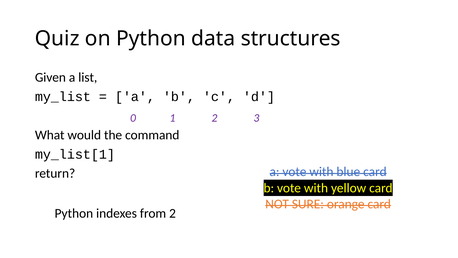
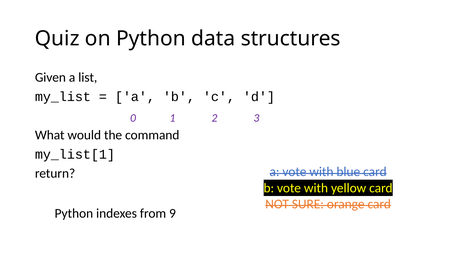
from 2: 2 -> 9 (173, 213)
